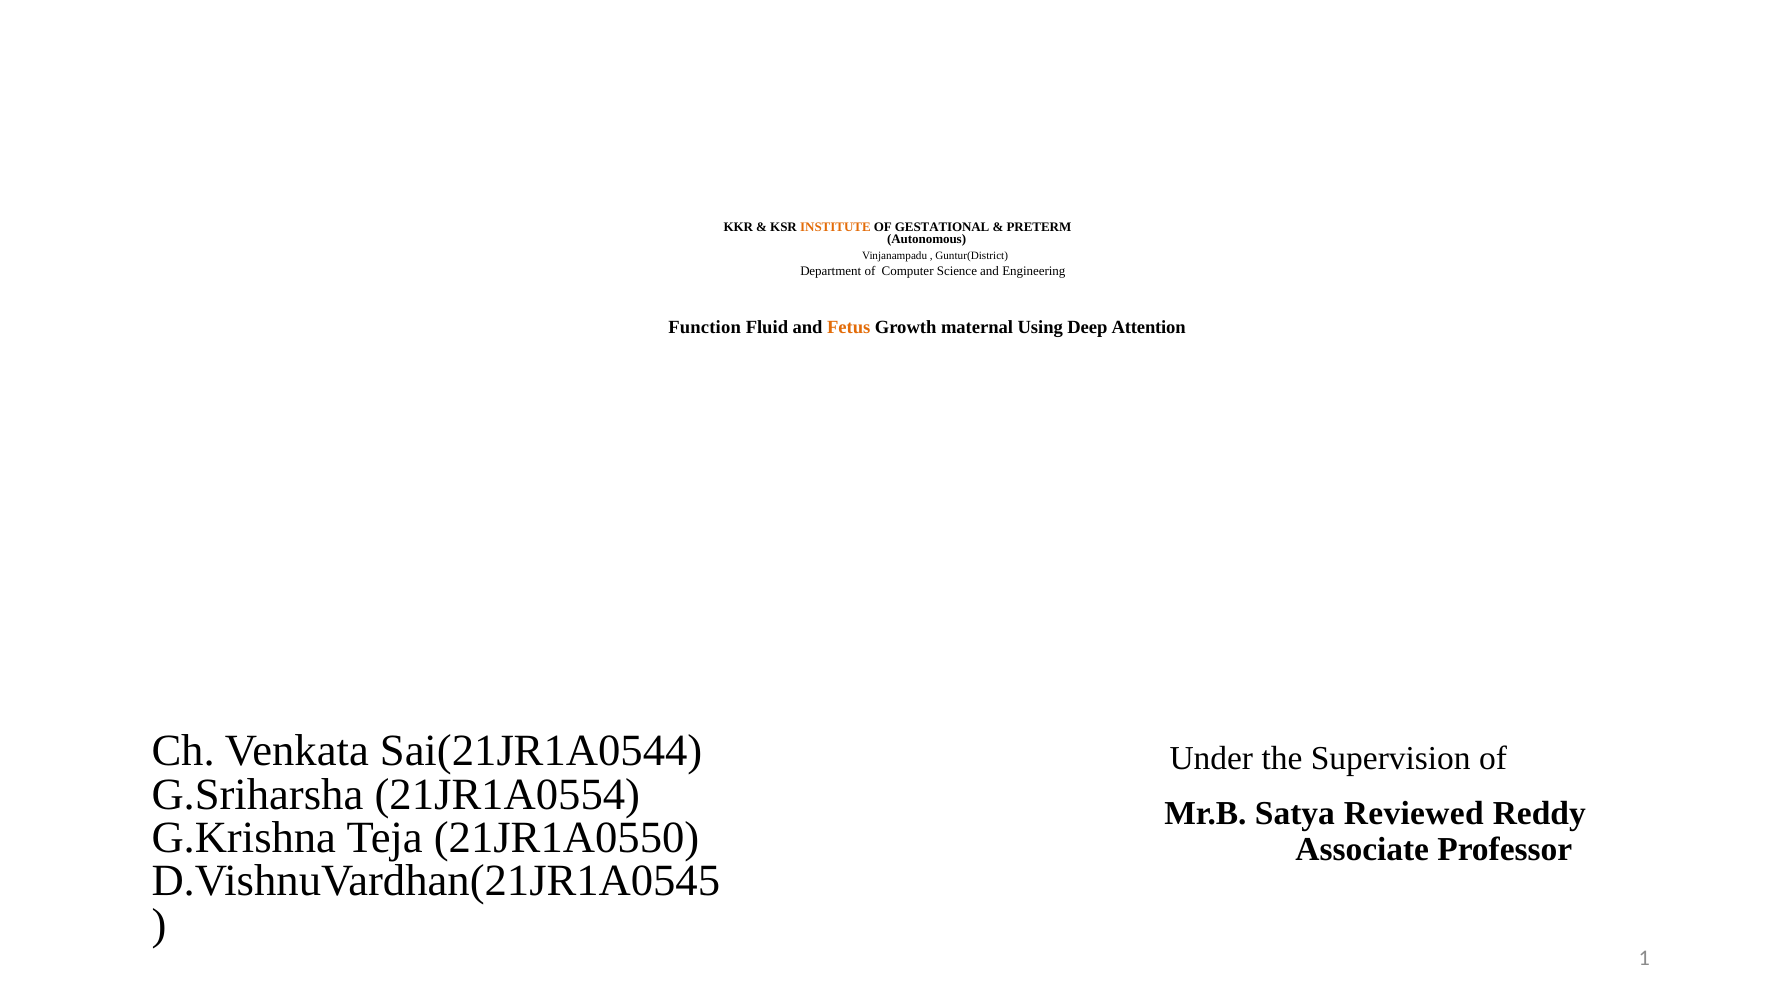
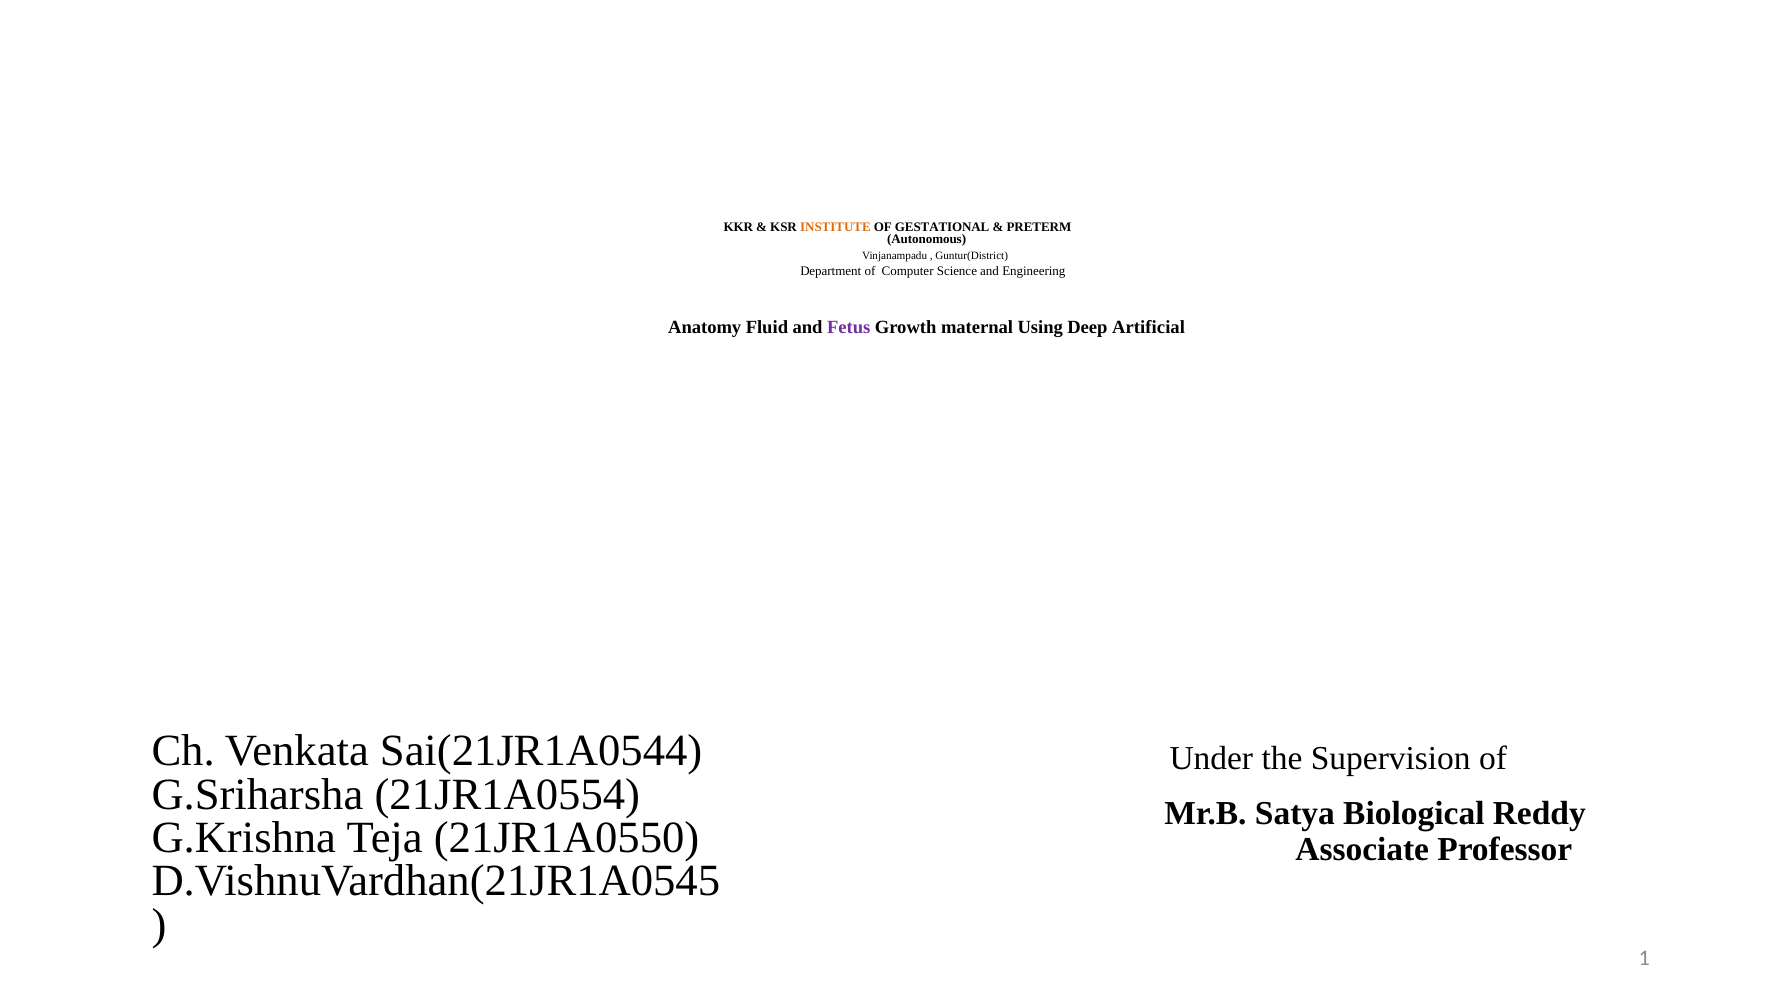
Function: Function -> Anatomy (705, 327)
Fetus colour: orange -> purple (849, 327)
Attention: Attention -> Artificial (1149, 327)
Reviewed: Reviewed -> Biological (1414, 814)
